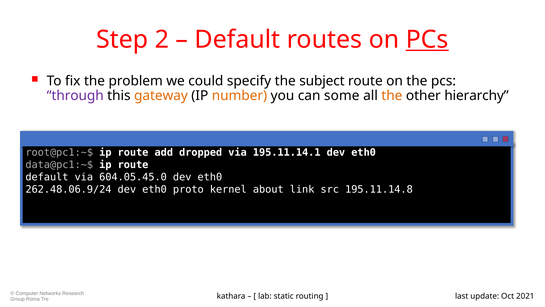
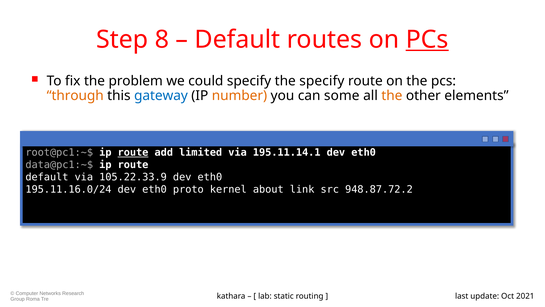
2: 2 -> 8 (162, 40)
the subject: subject -> specify (322, 81)
through colour: purple -> orange (75, 96)
gateway colour: orange -> blue (161, 96)
hierarchy: hierarchy -> elements (476, 96)
route underline: none -> present (133, 152)
dropped: dropped -> limited (201, 152)
604.05.45.0: 604.05.45.0 -> 105.22.33.9 (133, 177)
262.48.06.9/24: 262.48.06.9/24 -> 195.11.16.0/24 (68, 189)
195.11.14.8: 195.11.14.8 -> 948.87.72.2 (379, 189)
